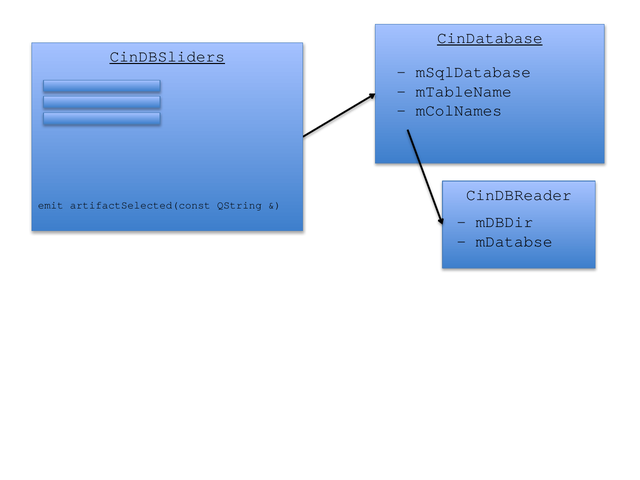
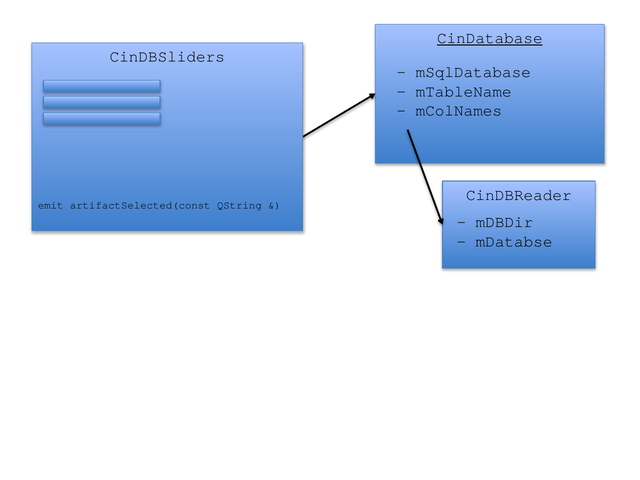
CinDBSliders underline: present -> none (167, 56)
